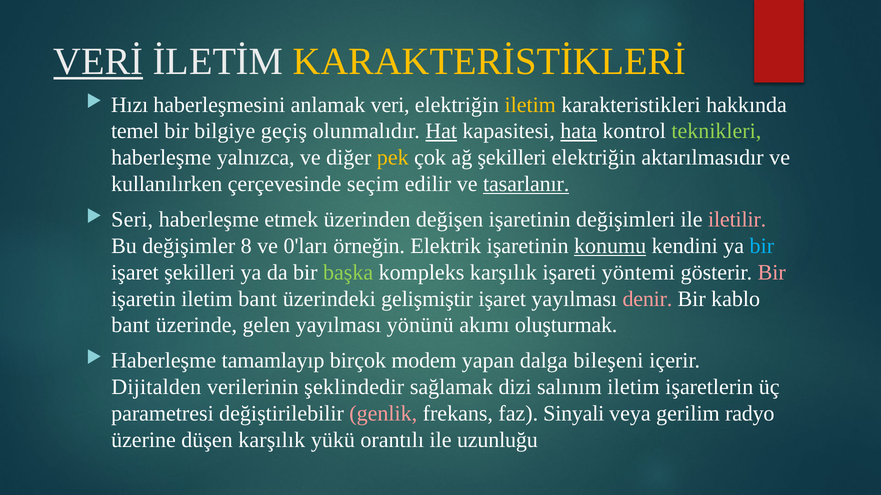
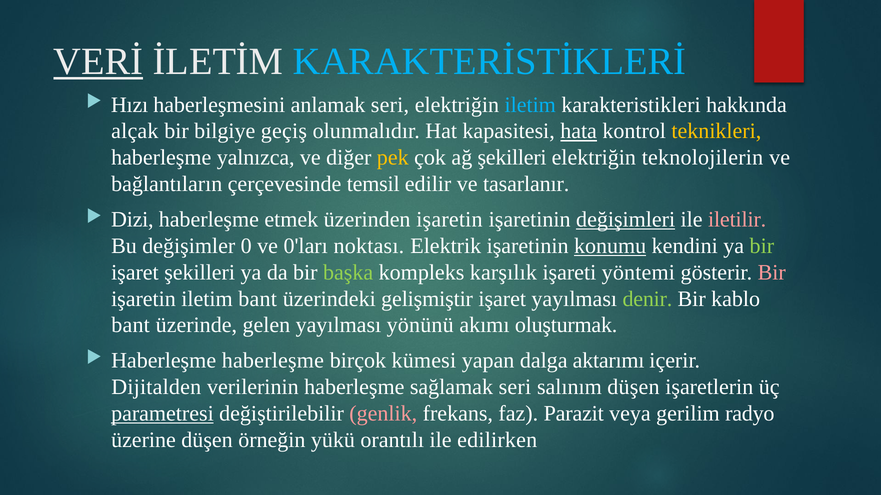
KARAKTERİSTİKLERİ colour: yellow -> light blue (490, 62)
anlamak veri: veri -> seri (390, 105)
iletim colour: yellow -> light blue (530, 105)
temel: temel -> alçak (135, 131)
Hat underline: present -> none (441, 131)
teknikleri colour: light green -> yellow (716, 131)
aktarılmasıdır: aktarılmasıdır -> teknolojilerin (702, 158)
kullanılırken: kullanılırken -> bağlantıların (167, 184)
seçim: seçim -> temsil (373, 184)
tasarlanır underline: present -> none (526, 184)
Seri: Seri -> Dizi (132, 220)
üzerinden değişen: değişen -> işaretin (449, 220)
değişimleri underline: none -> present (626, 220)
8: 8 -> 0 (246, 246)
örneğin: örneğin -> noktası (369, 246)
bir colour: light blue -> light green (762, 246)
denir colour: pink -> light green (647, 299)
Haberleşme tamamlayıp: tamamlayıp -> haberleşme (273, 361)
modem: modem -> kümesi (424, 361)
bileşeni: bileşeni -> aktarımı (609, 361)
verilerinin şeklindedir: şeklindedir -> haberleşme (354, 388)
sağlamak dizi: dizi -> seri (515, 388)
salınım iletim: iletim -> düşen (633, 388)
parametresi underline: none -> present (162, 414)
Sinyali: Sinyali -> Parazit (574, 414)
düşen karşılık: karşılık -> örneğin (272, 440)
uzunluğu: uzunluğu -> edilirken (497, 440)
